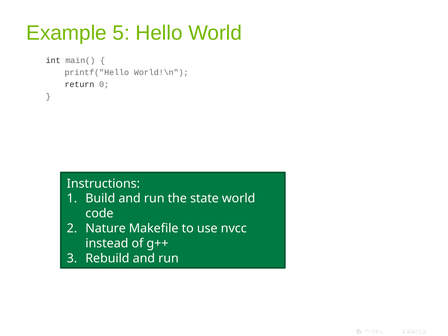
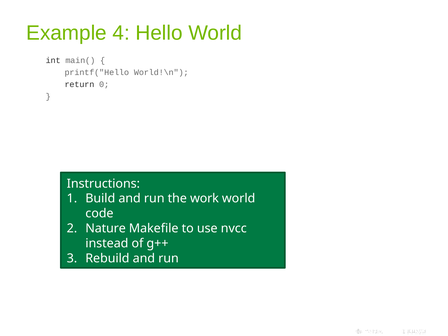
5: 5 -> 4 (121, 33)
state: state -> work (205, 199)
